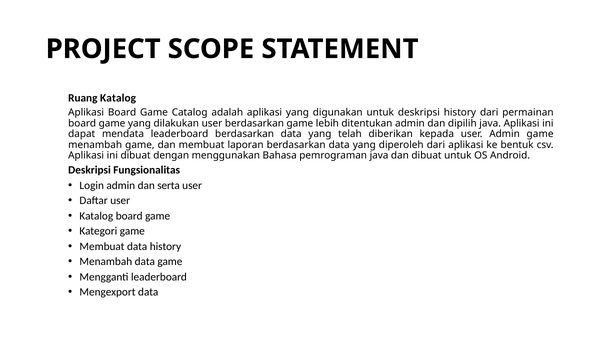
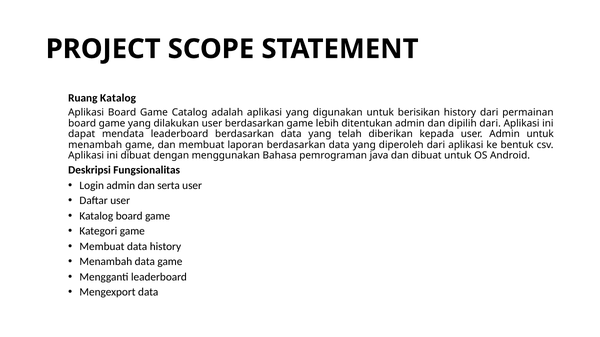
untuk deskripsi: deskripsi -> berisikan (419, 113)
dipilih java: java -> dari (490, 123)
Admin game: game -> untuk (540, 134)
